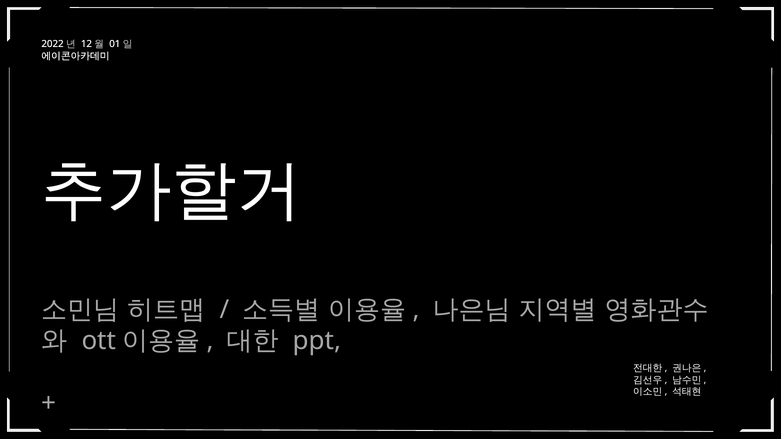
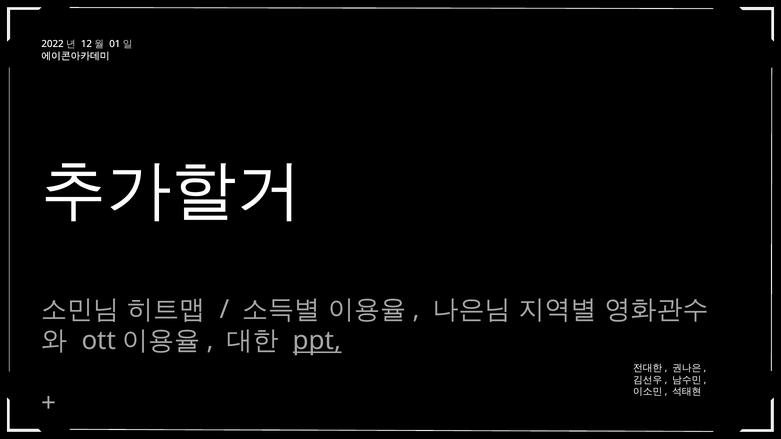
ppt underline: none -> present (317, 341)
